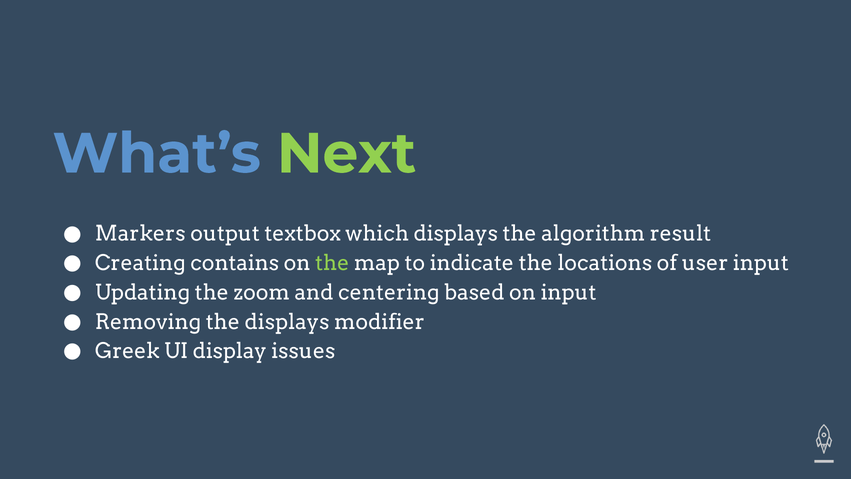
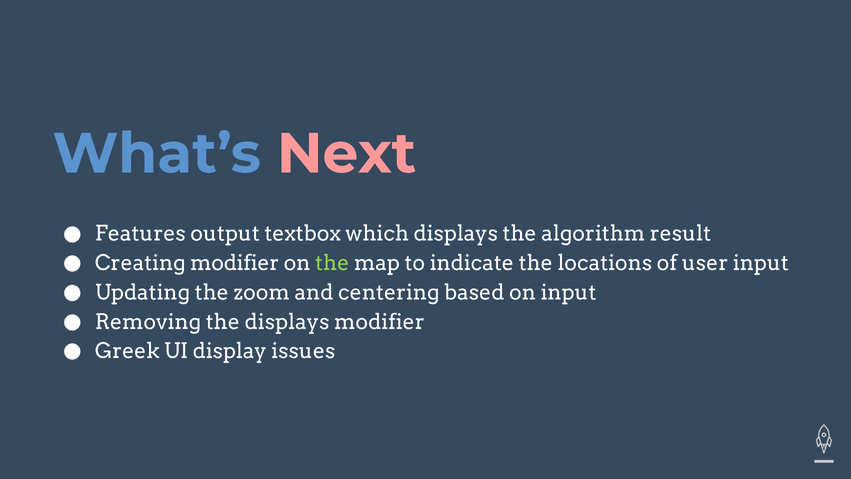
Next colour: light green -> pink (347, 154)
Markers: Markers -> Features (140, 234)
Creating contains: contains -> modifier (235, 263)
